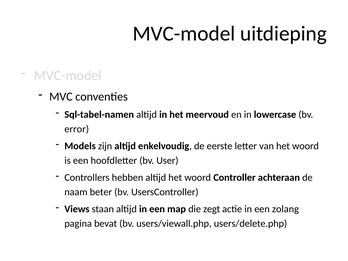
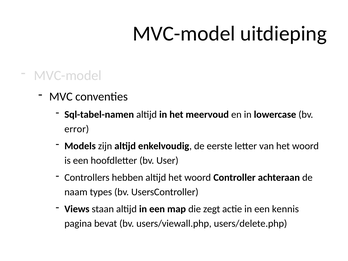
beter: beter -> types (101, 192)
zolang: zolang -> kennis (285, 209)
